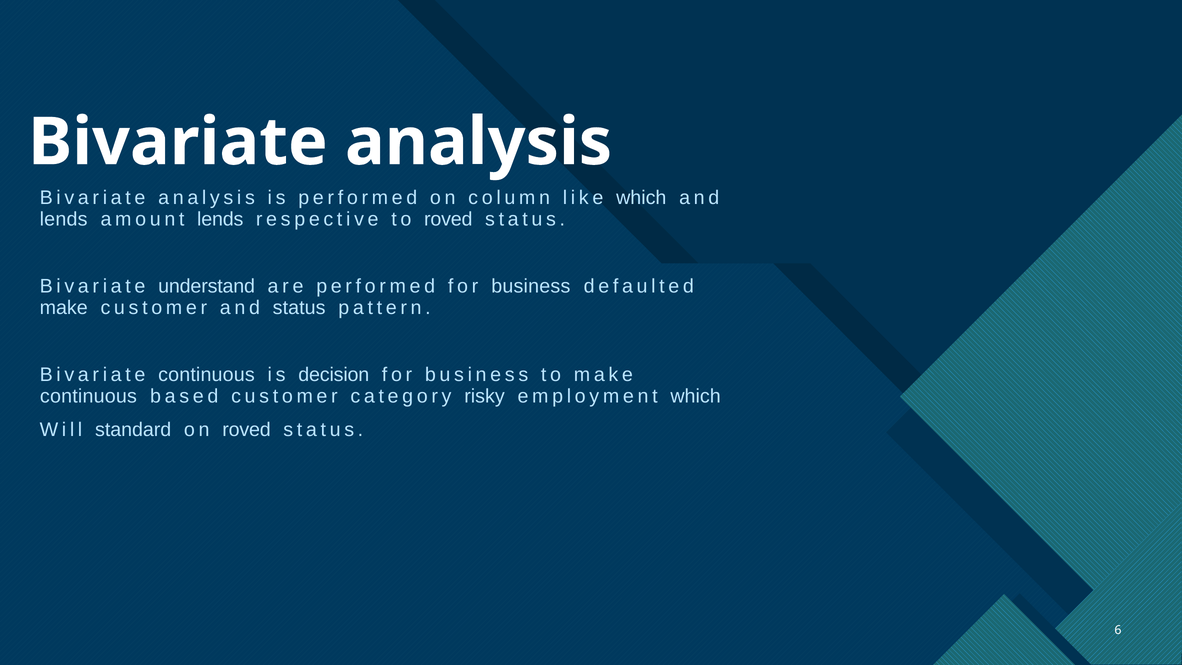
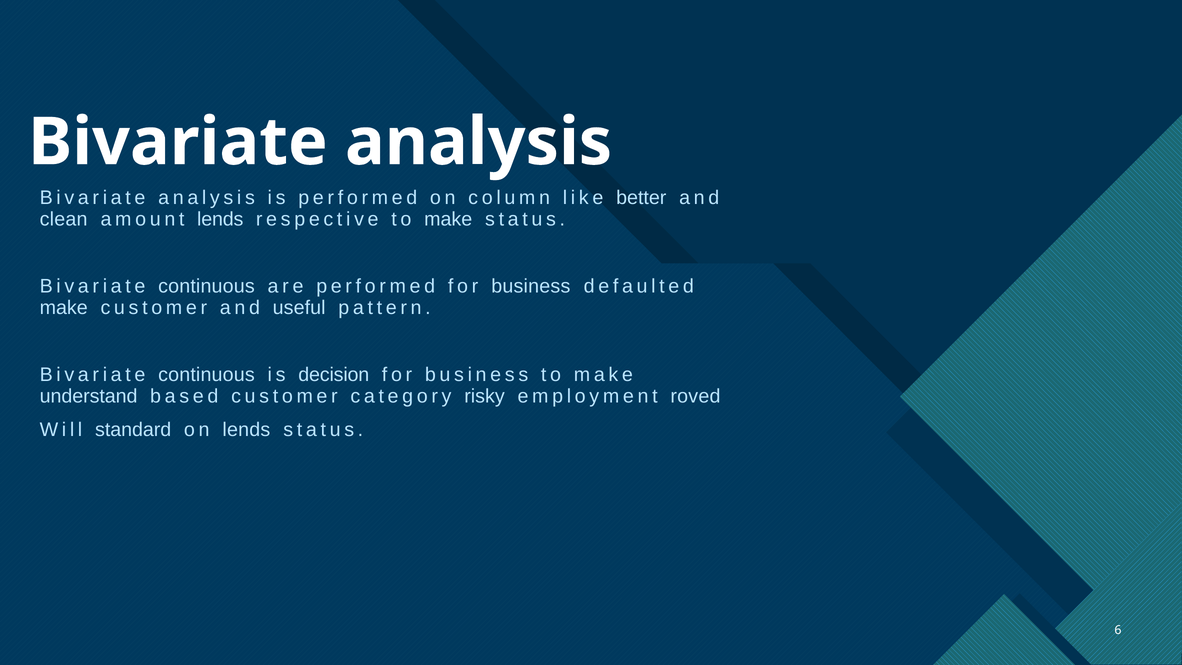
which: which -> better (641, 198)
lends: lends -> clean (64, 219)
respective to roved: roved -> make (448, 219)
understand: understand -> continuous (206, 286)
and status: status -> useful (299, 308)
continuous: continuous -> understand (89, 396)
employment which: which -> roved (695, 396)
on roved: roved -> lends (246, 430)
